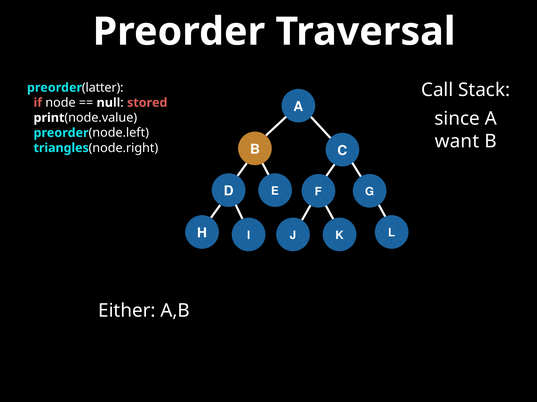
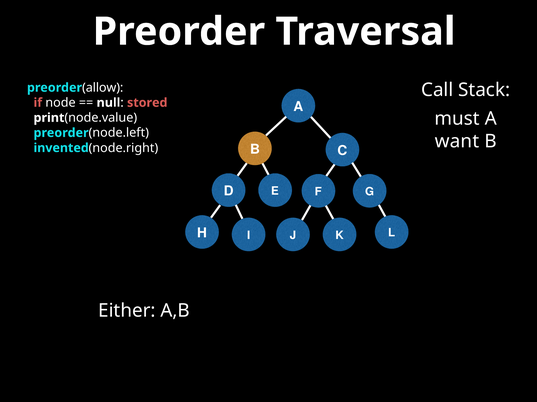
latter: latter -> allow (103, 88)
since: since -> must (457, 119)
triangles: triangles -> invented (61, 148)
